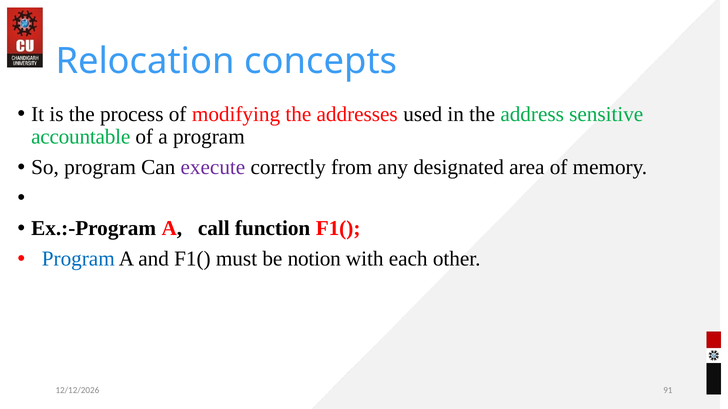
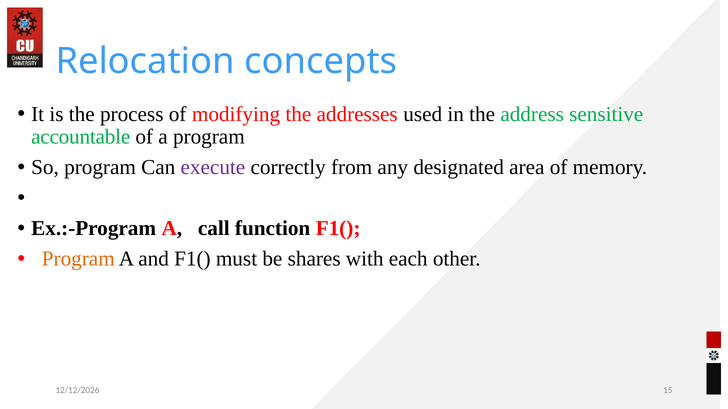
Program colour: blue -> orange (78, 259)
notion: notion -> shares (314, 259)
91: 91 -> 15 (668, 391)
